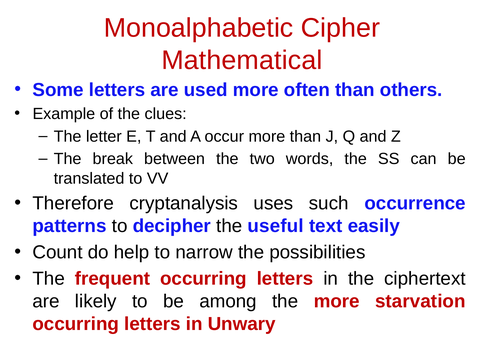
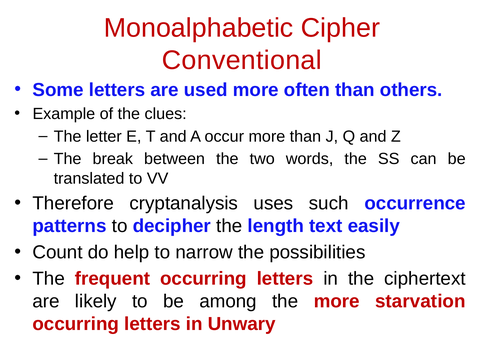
Mathematical: Mathematical -> Conventional (242, 60)
useful: useful -> length (276, 226)
